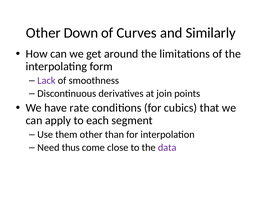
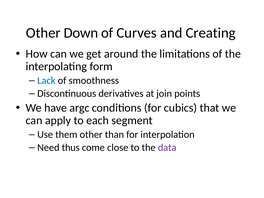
Similarly: Similarly -> Creating (211, 33)
Lack colour: purple -> blue (46, 80)
rate: rate -> argc (79, 108)
